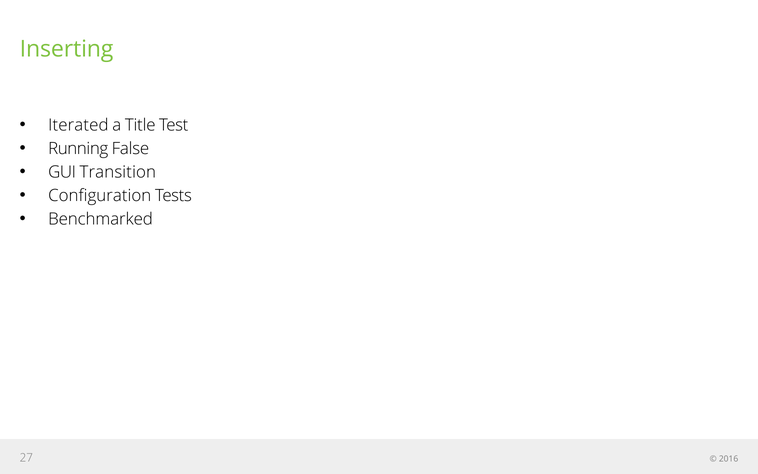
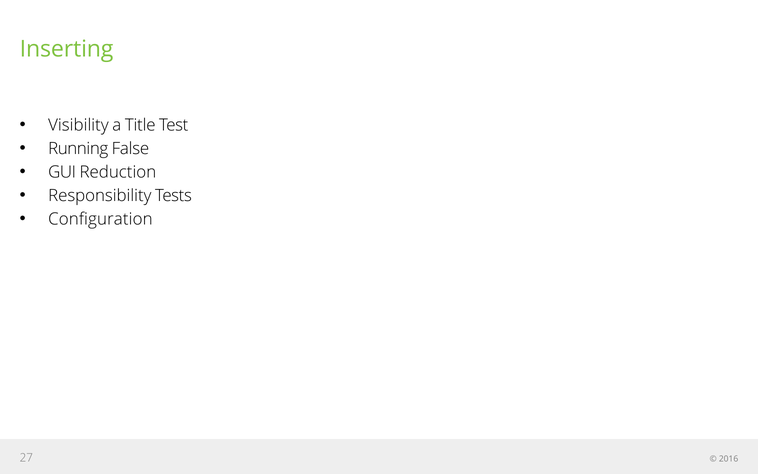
Iterated: Iterated -> Visibility (78, 125)
Transition: Transition -> Reduction (118, 172)
Configuration: Configuration -> Responsibility (100, 196)
Benchmarked: Benchmarked -> Configuration (100, 219)
